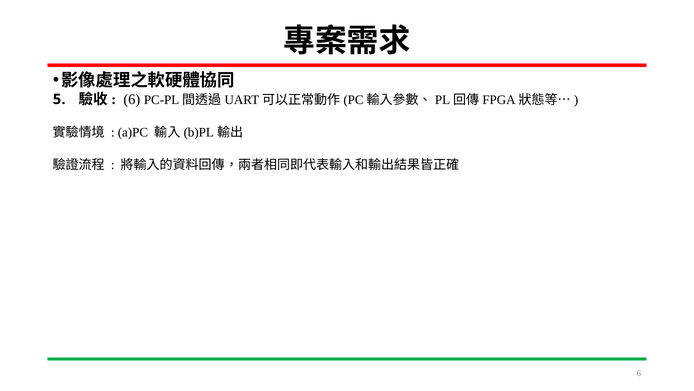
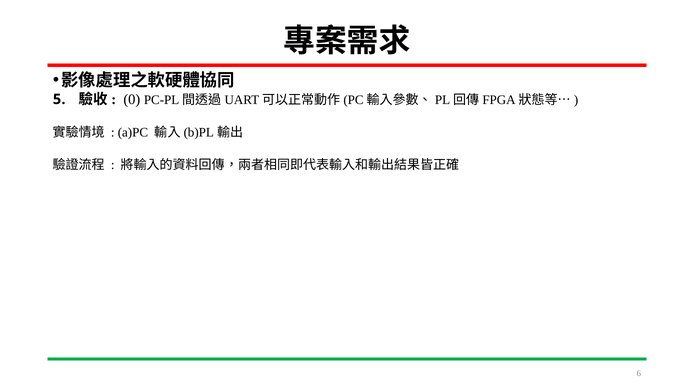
6: 6 -> 0 (132, 99)
